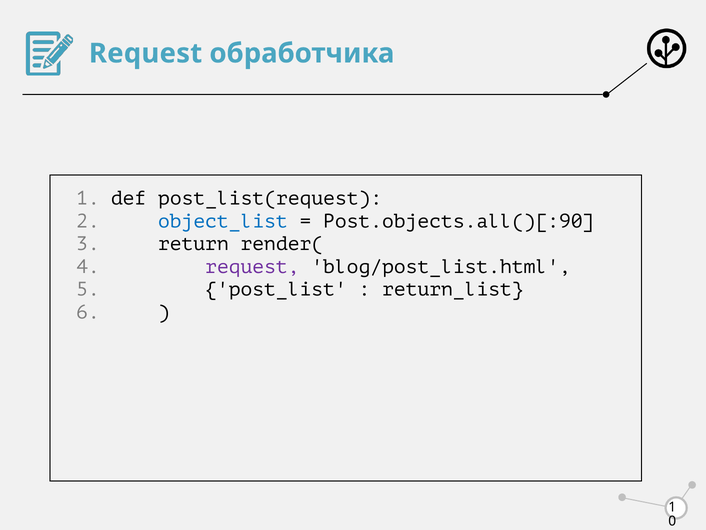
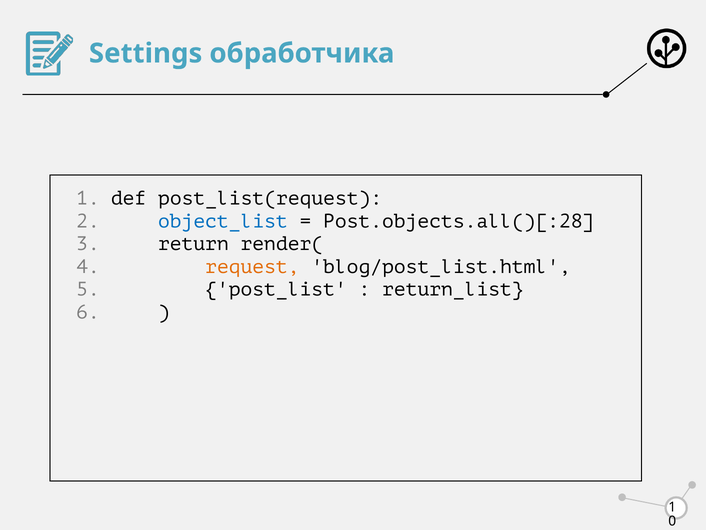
Request: Request -> Settings (146, 53)
Post.objects.all()[:90: Post.objects.all()[:90 -> Post.objects.all()[:28 (459, 221)
request colour: purple -> orange (252, 266)
